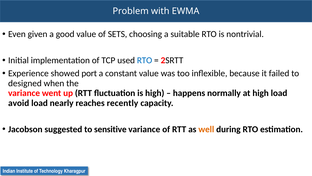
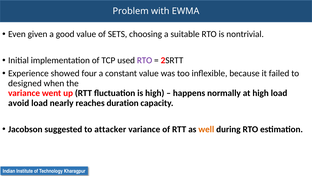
RTO colour: blue -> purple (145, 60)
port: port -> four (89, 73)
recently: recently -> duration (123, 103)
sensitive: sensitive -> attacker (110, 129)
